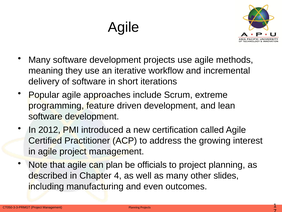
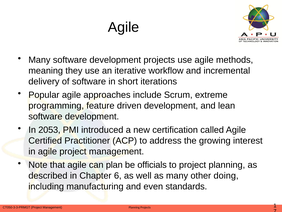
2012: 2012 -> 2053 (49, 130)
4: 4 -> 6 (118, 175)
slides: slides -> doing (226, 175)
outcomes: outcomes -> standards (186, 186)
